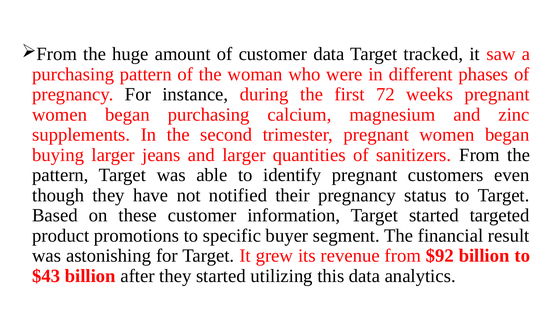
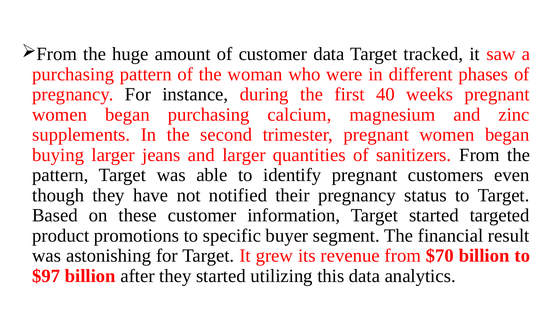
72: 72 -> 40 (385, 94)
$92: $92 -> $70 (440, 256)
$43: $43 -> $97 (46, 276)
